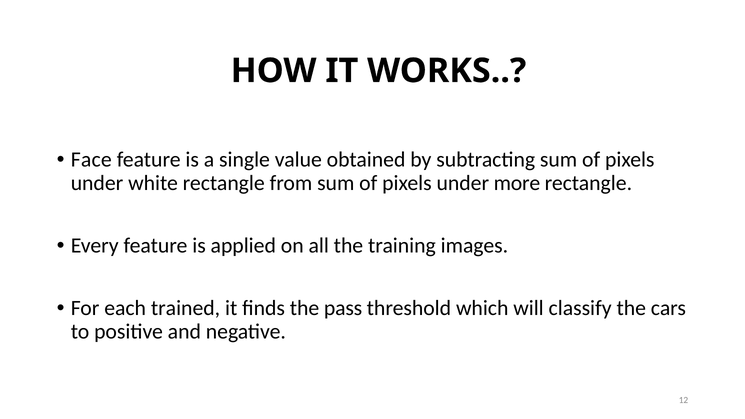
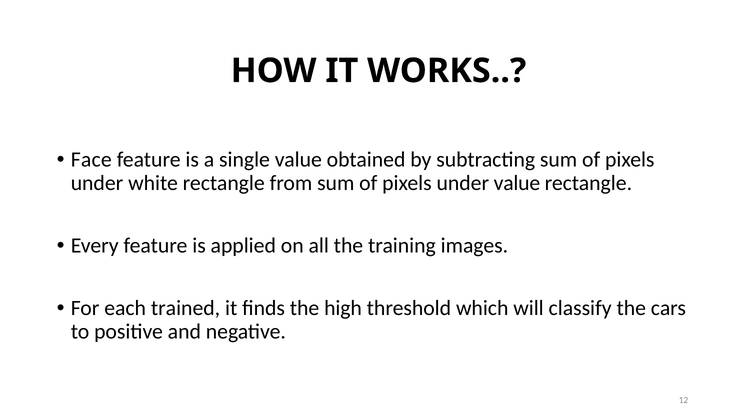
under more: more -> value (517, 183)
pass: pass -> high (343, 308)
